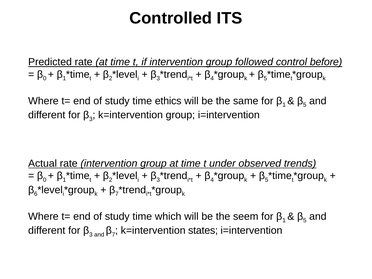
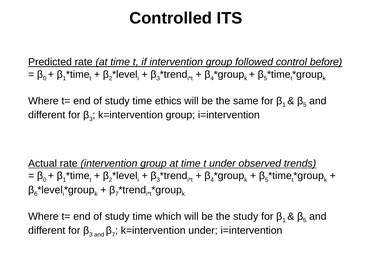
the seem: seem -> study (246, 216)
k=intervention states: states -> under (203, 231)
